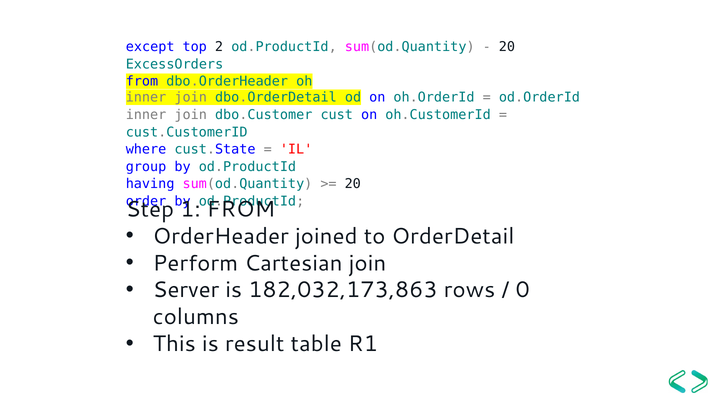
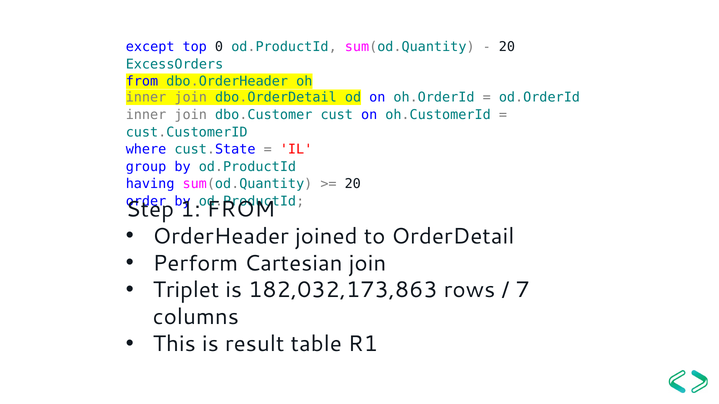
2: 2 -> 0 (219, 47)
Server: Server -> Triplet (186, 290)
0: 0 -> 7 (523, 290)
